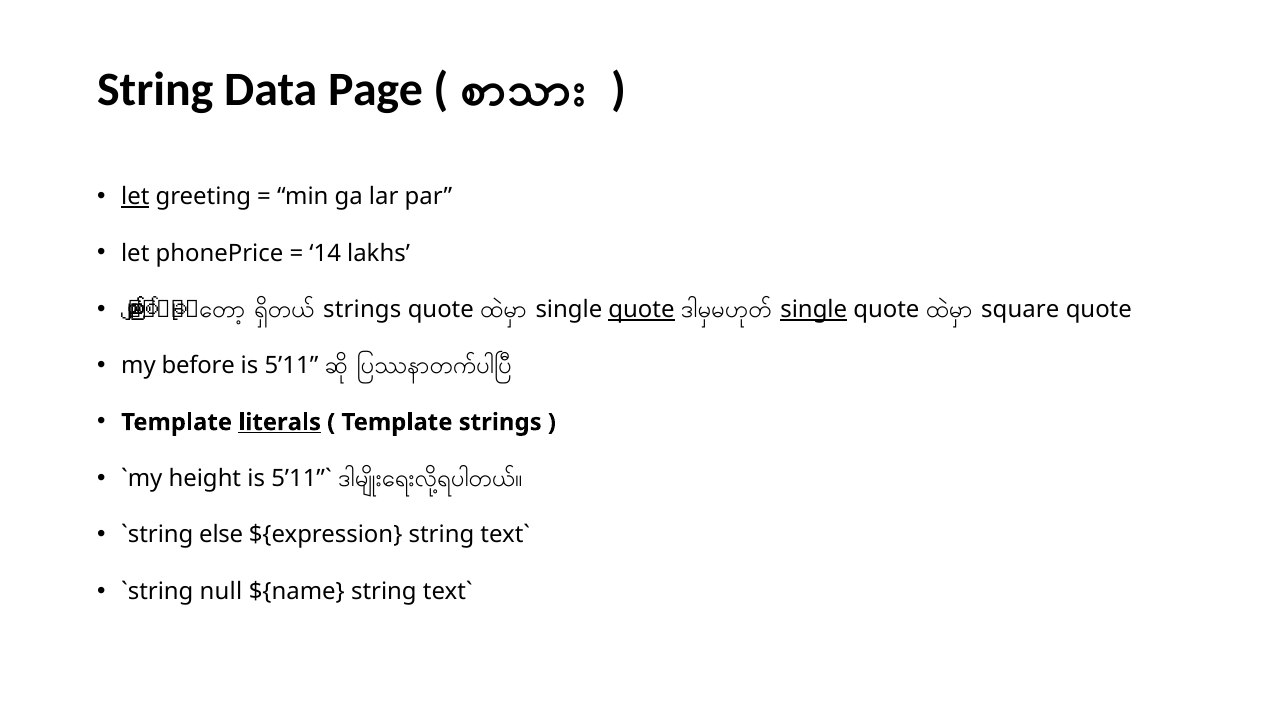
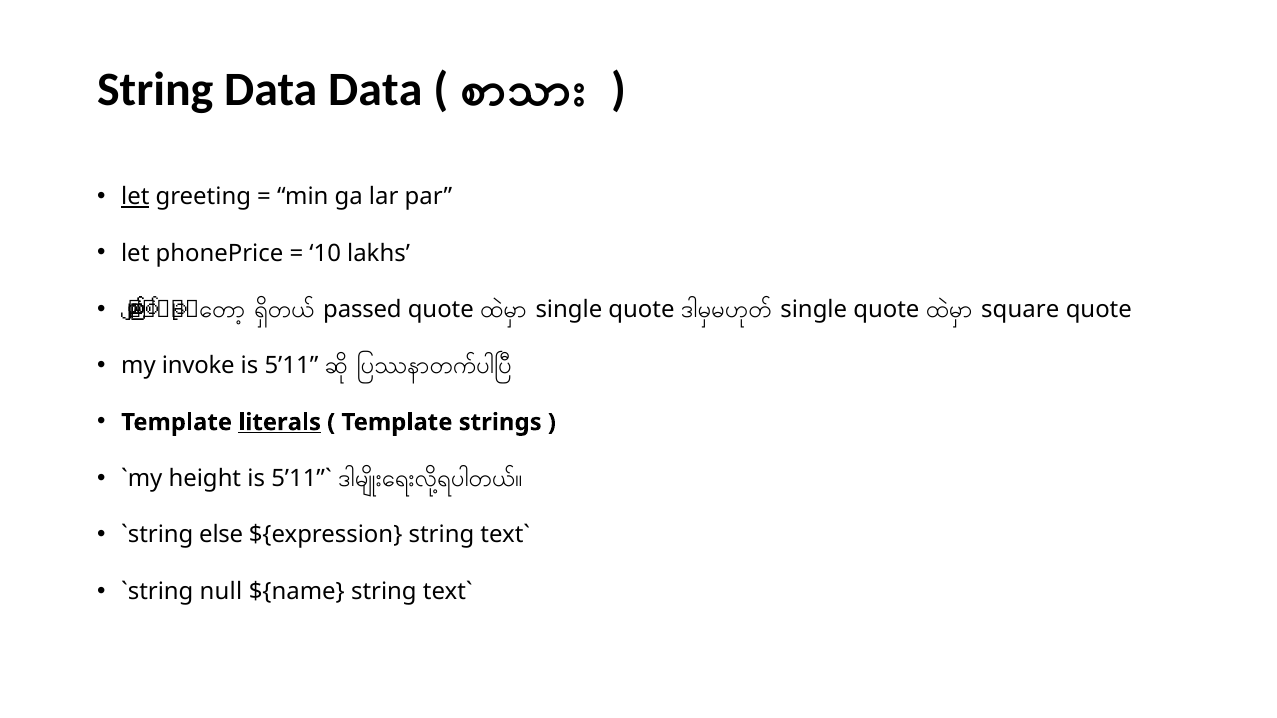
Data Page: Page -> Data (375, 90)
14: 14 -> 10 (325, 253)
strings: strings -> passed (362, 310)
quote underline: present -> none (641, 310)
single underline: present -> none (814, 310)
before: before -> invoke (198, 366)
